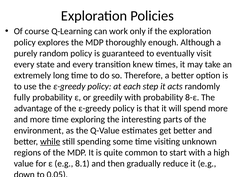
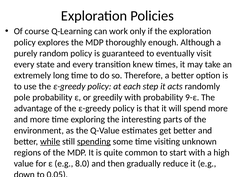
fully: fully -> pole (22, 97)
8-ε: 8-ε -> 9-ε (192, 97)
spending underline: none -> present (94, 141)
8.1: 8.1 -> 8.0 (82, 163)
